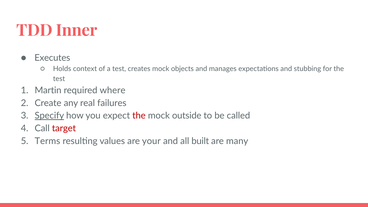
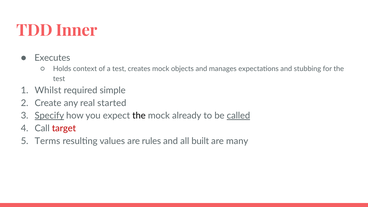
Martin: Martin -> Whilst (48, 90)
where: where -> simple (113, 90)
failures: failures -> started (112, 103)
the colour: red -> black (139, 116)
outside: outside -> already (187, 116)
called underline: none -> present (238, 116)
your: your -> rules (151, 141)
